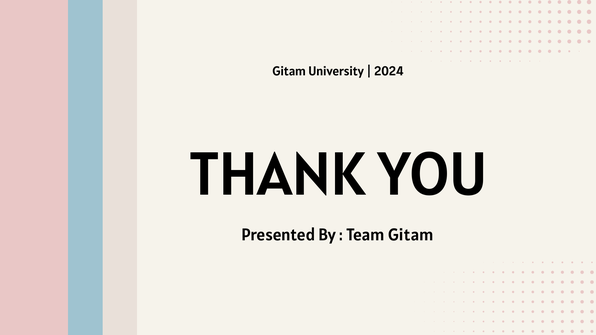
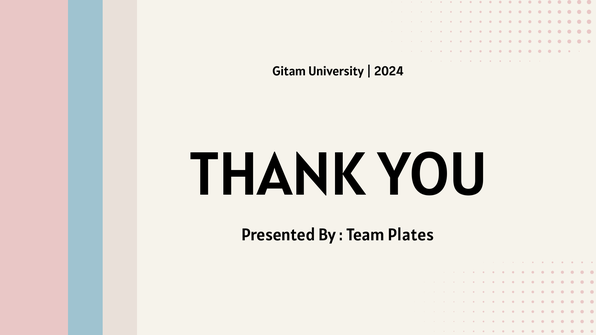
Team Gitam: Gitam -> Plates (411, 235)
